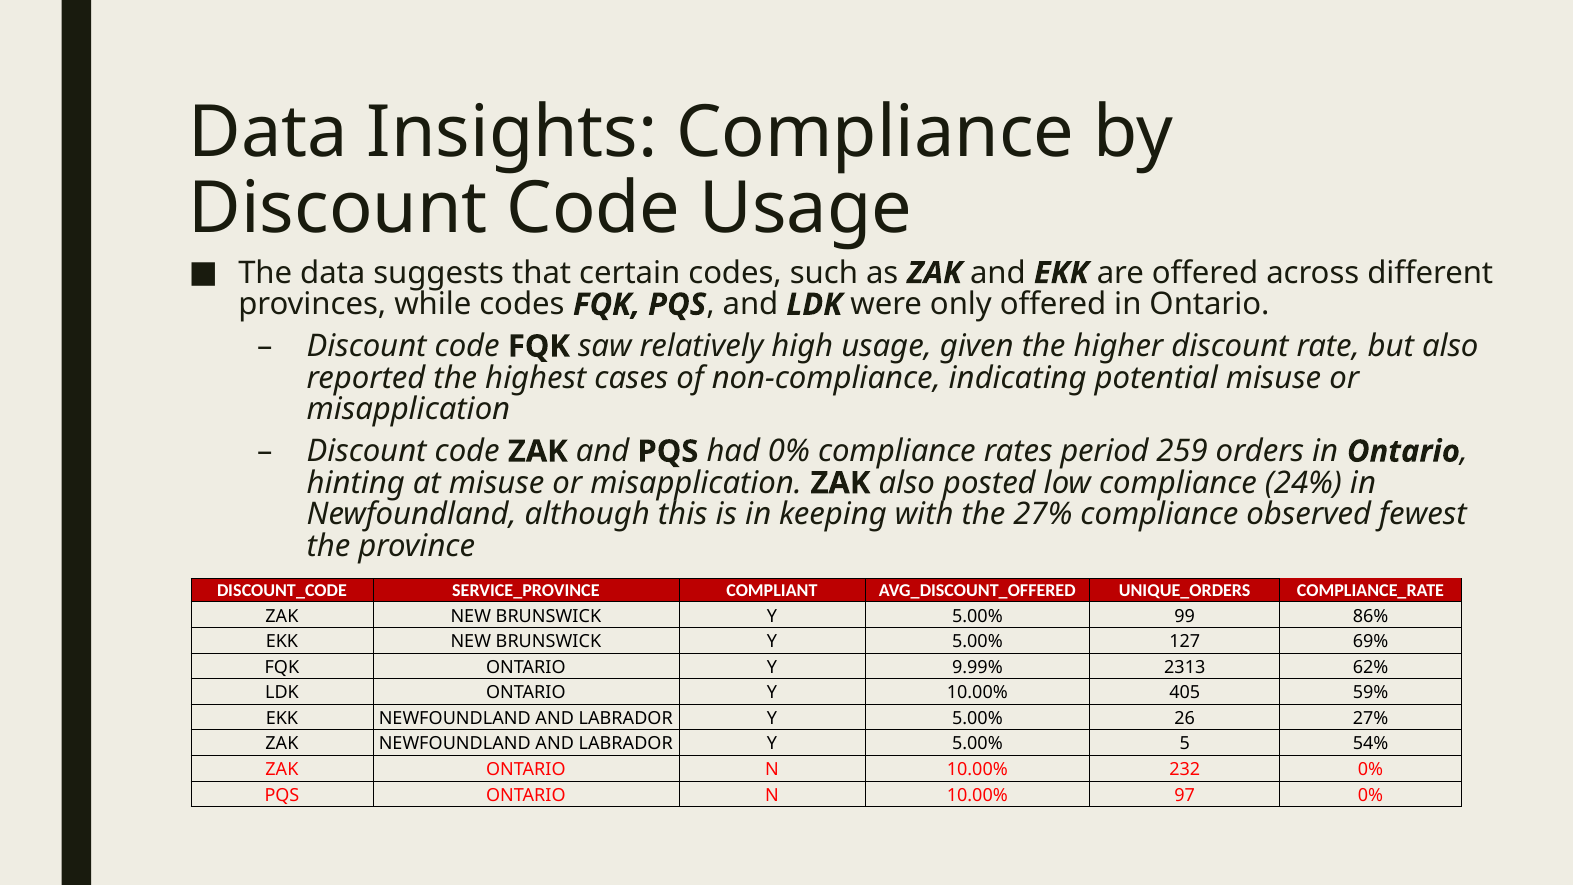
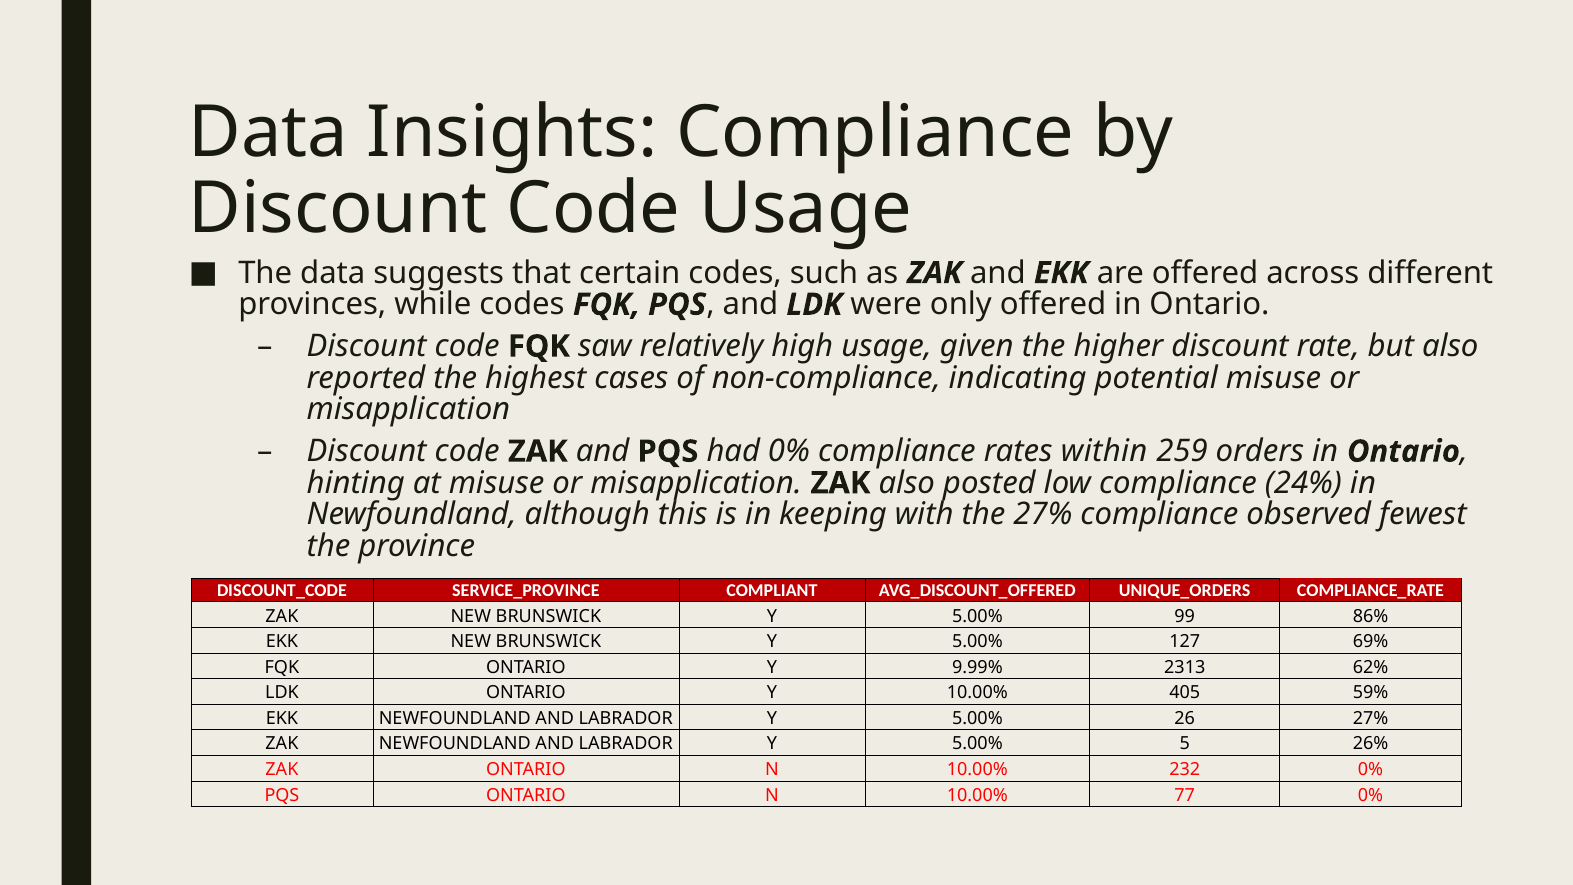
period: period -> within (1104, 451)
54%: 54% -> 26% (1371, 744)
97: 97 -> 77 (1185, 795)
